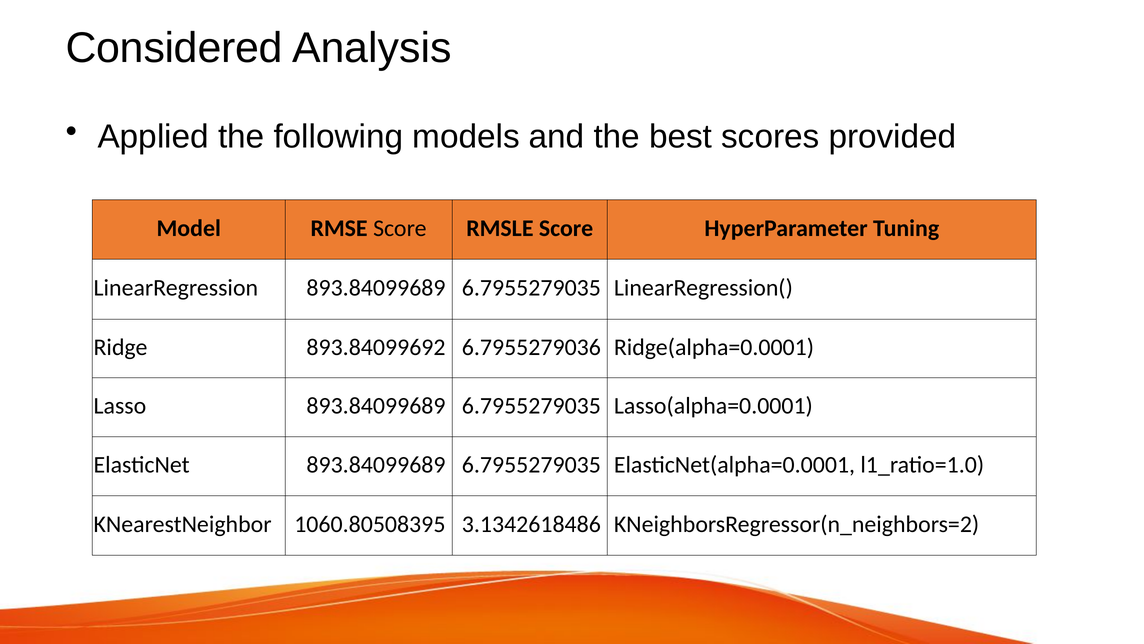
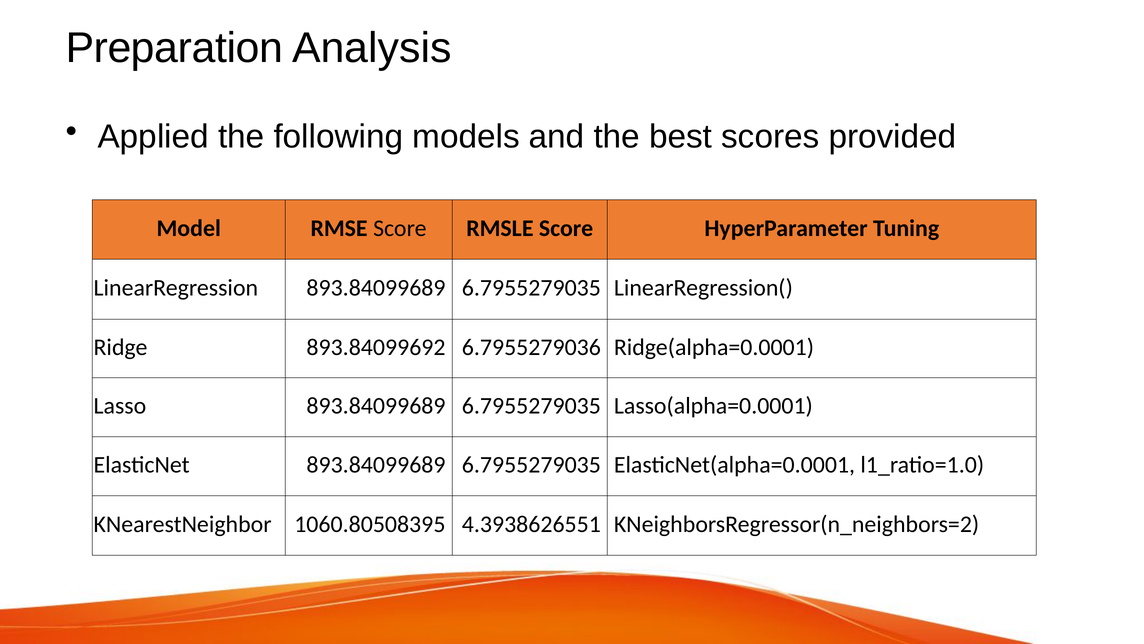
Considered: Considered -> Preparation (174, 48)
3.1342618486: 3.1342618486 -> 4.3938626551 (531, 524)
